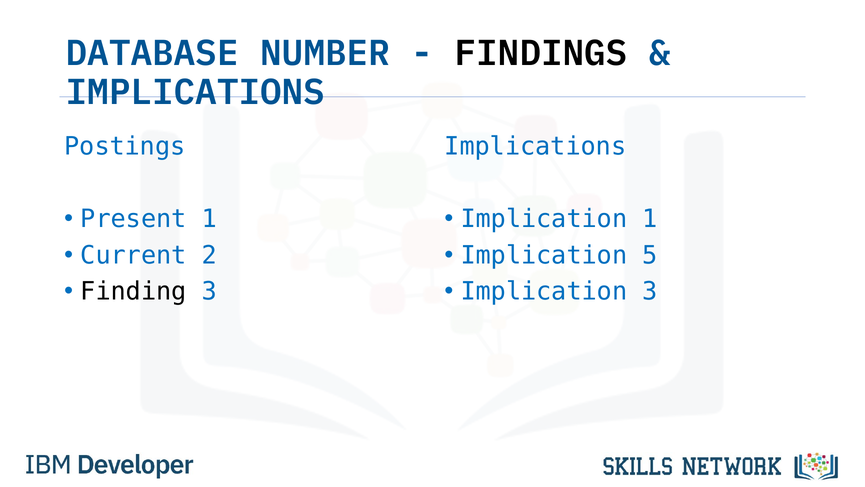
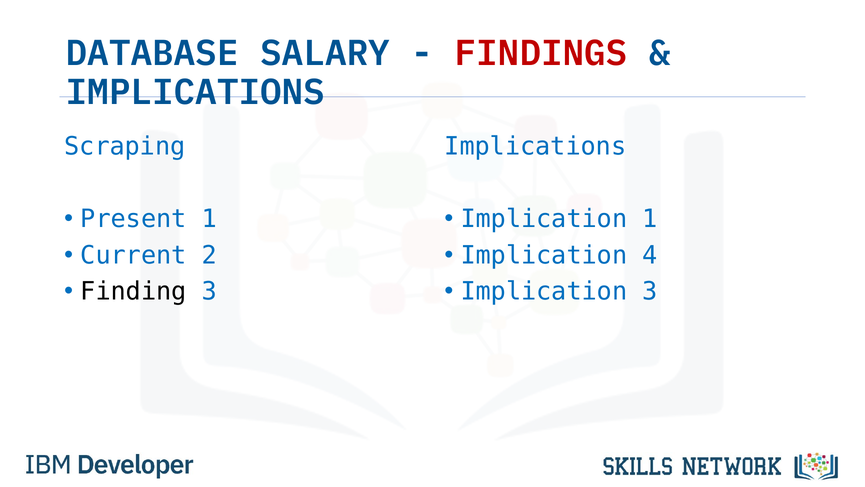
NUMBER: NUMBER -> SALARY (325, 53)
FINDINGS colour: black -> red (541, 53)
Postings: Postings -> Scraping (125, 146)
5: 5 -> 4 (650, 255)
